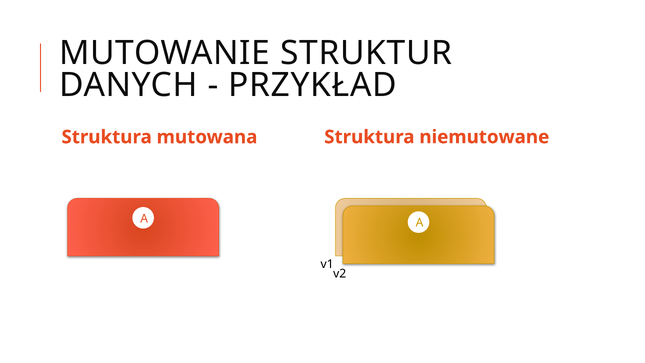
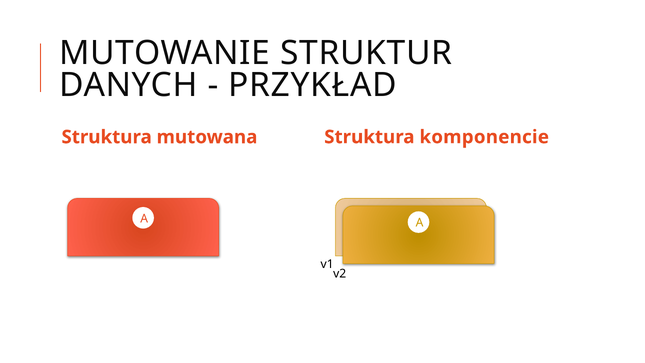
niemutowane: niemutowane -> komponencie (484, 137)
